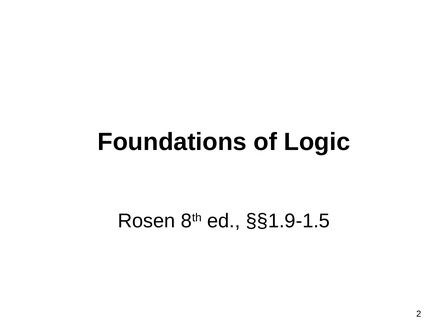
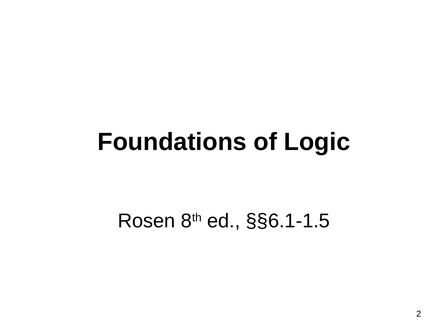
§§1.9-1.5: §§1.9-1.5 -> §§6.1-1.5 (288, 221)
